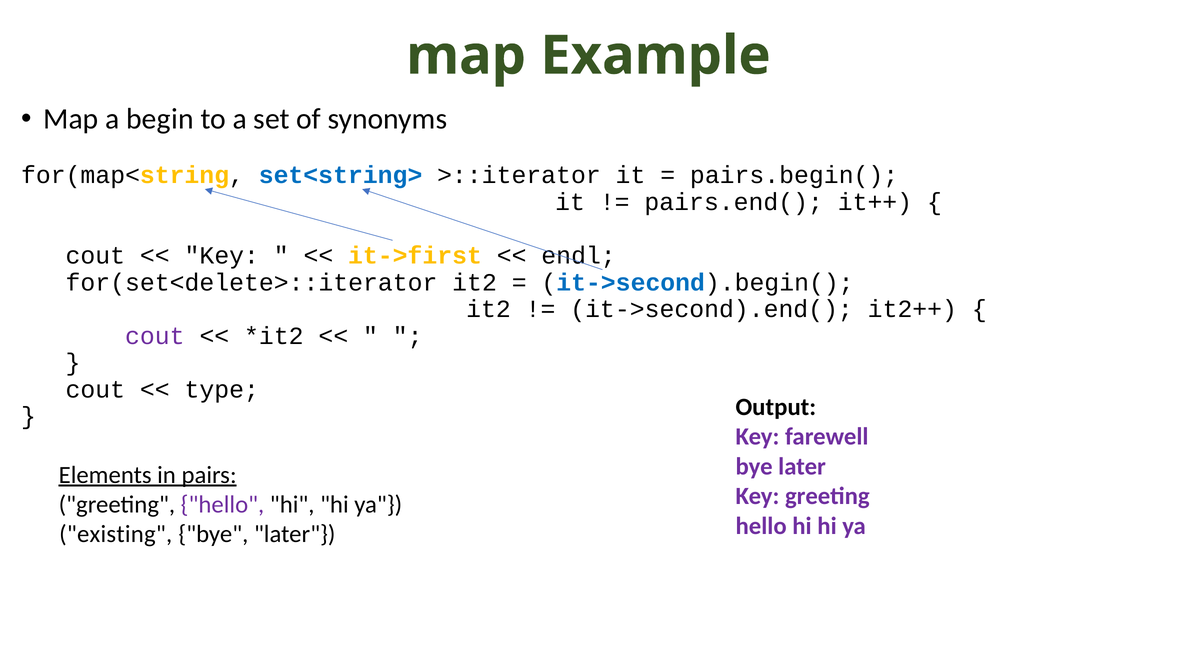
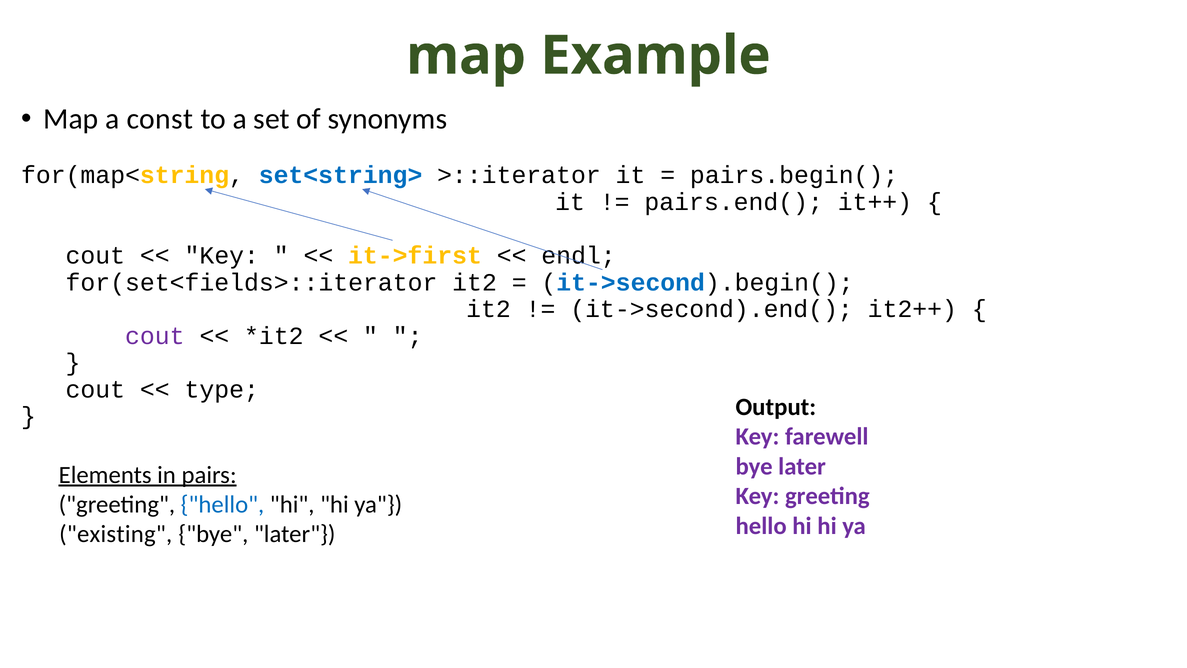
begin: begin -> const (160, 119)
for(set<delete>::iterator: for(set<delete>::iterator -> for(set<fields>::iterator (251, 282)
hello colour: purple -> blue (223, 504)
